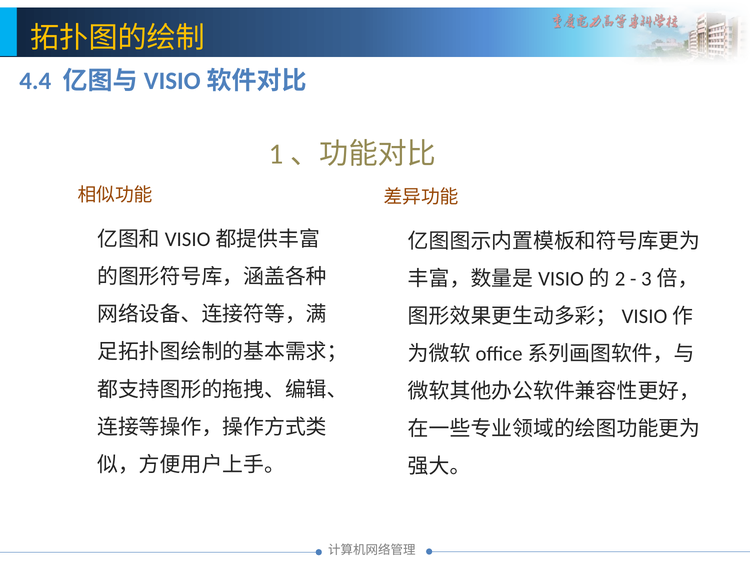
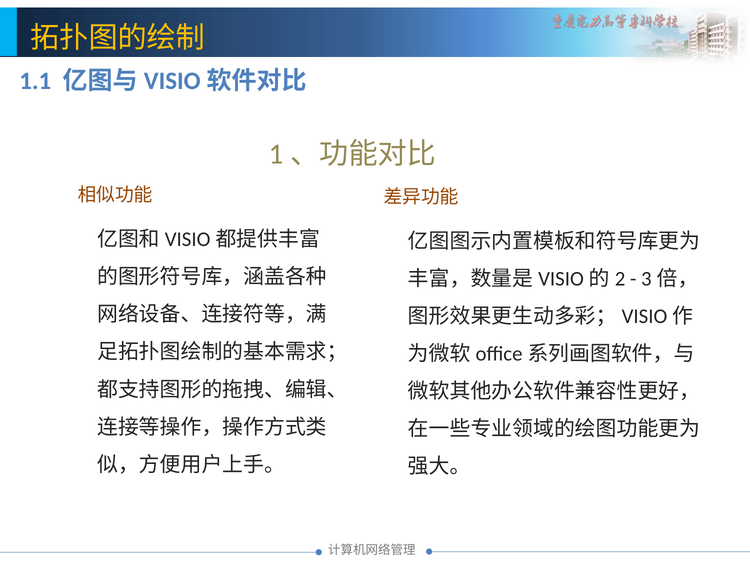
4.4: 4.4 -> 1.1 (35, 81)
